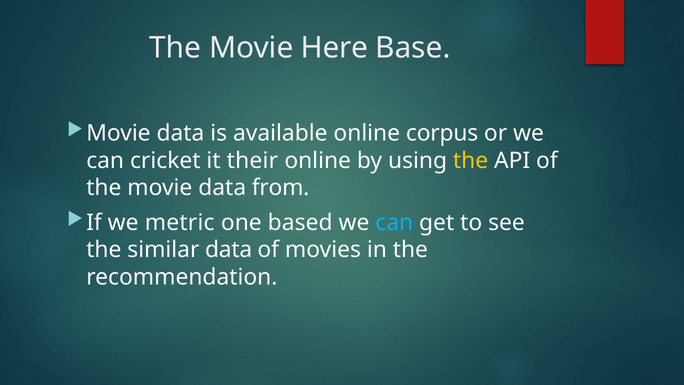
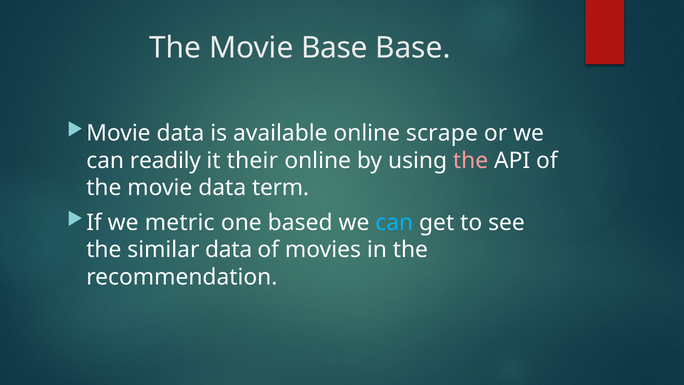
Movie Here: Here -> Base (335, 48)
corpus: corpus -> scrape (442, 133)
cricket: cricket -> readily (165, 160)
the colour: yellow -> pink (471, 160)
from: from -> term (281, 188)
